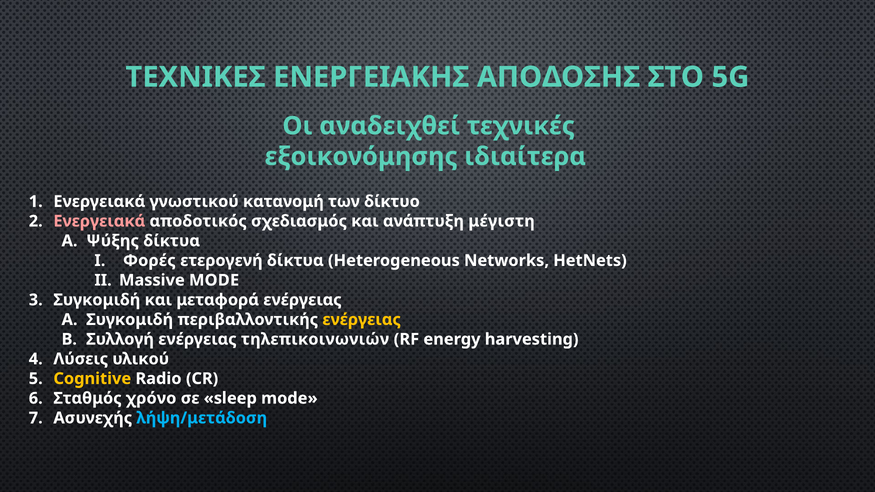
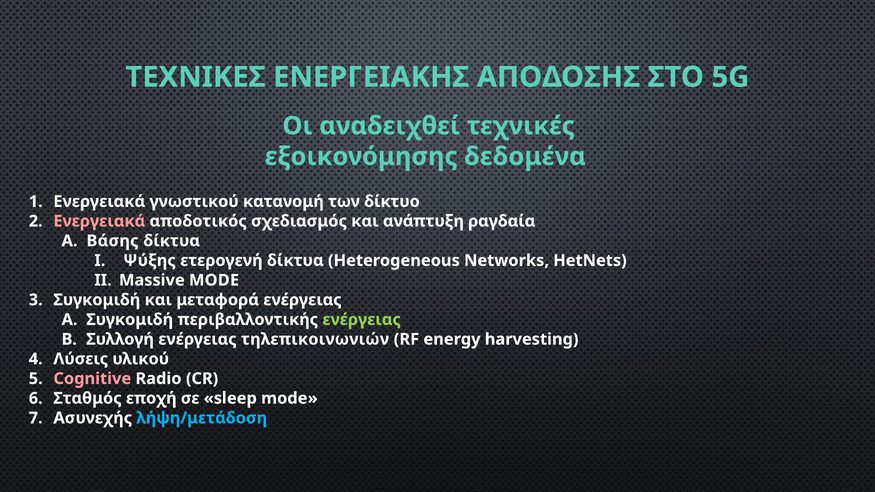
ιδιαίτερα: ιδιαίτερα -> δεδομένα (525, 157)
μέγιστη: μέγιστη -> ραγδαία (502, 221)
Ψύξης: Ψύξης -> Βάσης (112, 241)
Φορές: Φορές -> Ψύξης (149, 261)
ενέργειας colour: yellow -> light green (362, 320)
Cognitive colour: yellow -> pink (92, 379)
χρόνο: χρόνο -> εποχή (151, 398)
